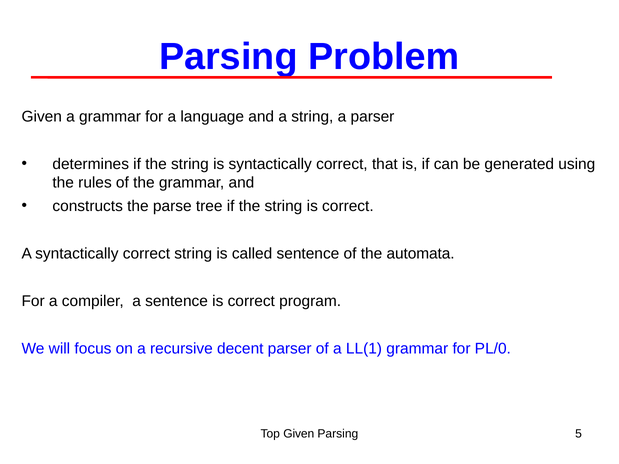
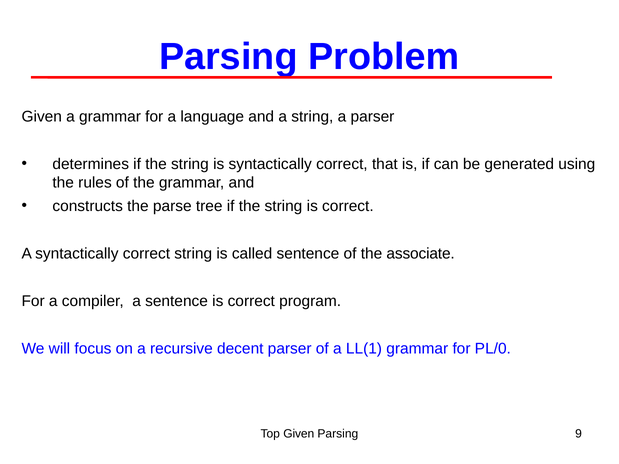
automata: automata -> associate (421, 254)
5: 5 -> 9 (579, 434)
